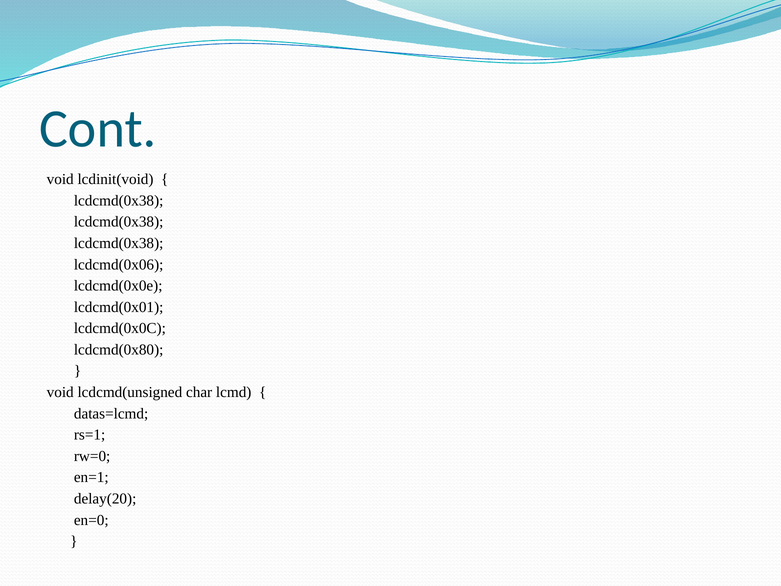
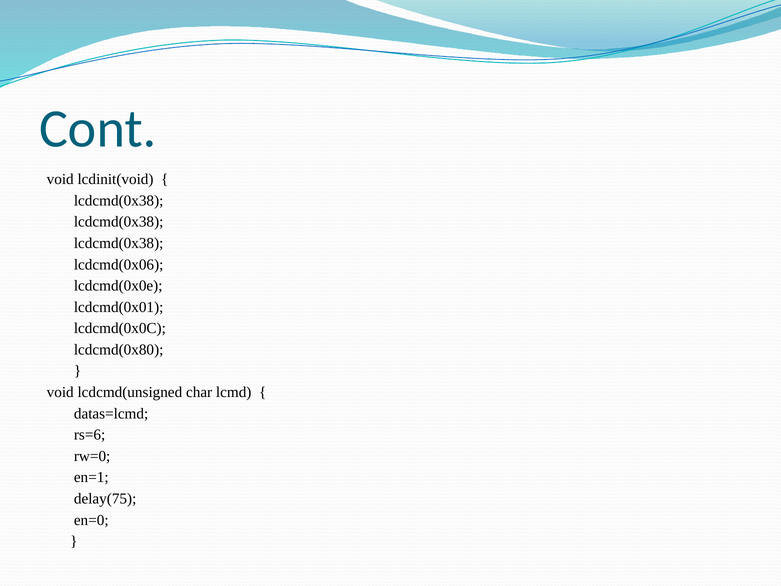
rs=1: rs=1 -> rs=6 (90, 435)
delay(20: delay(20 -> delay(75 (105, 498)
